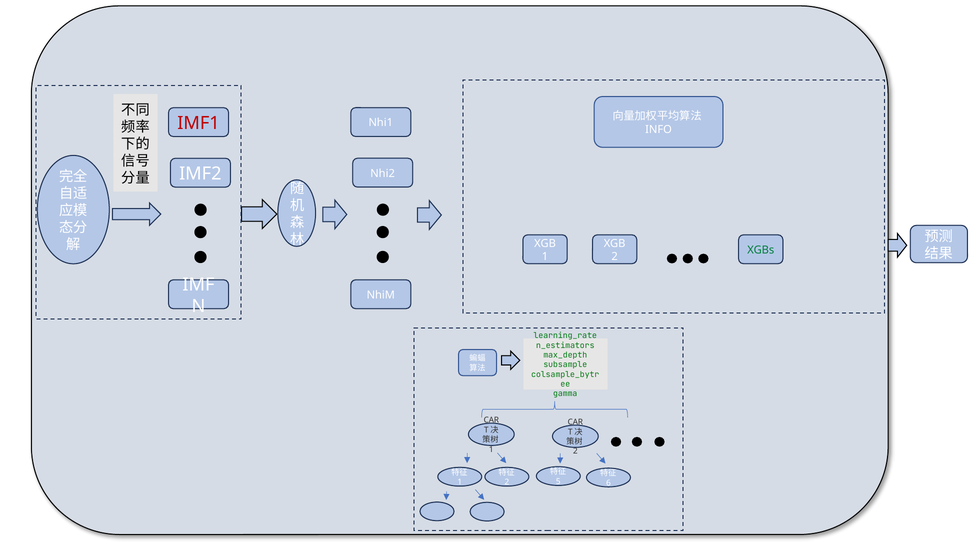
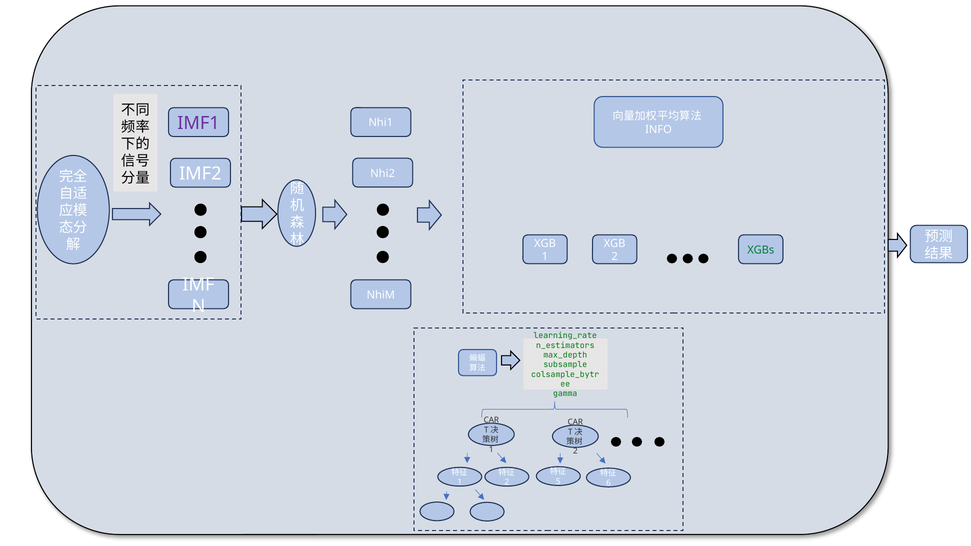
IMF1 colour: red -> purple (199, 123)
